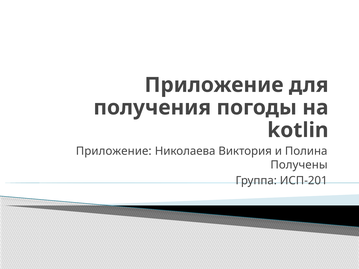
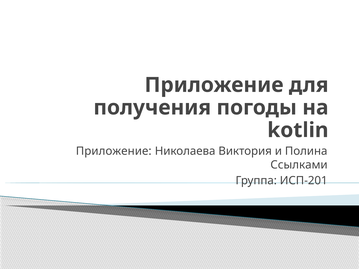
Получены: Получены -> Ссылками (299, 165)
